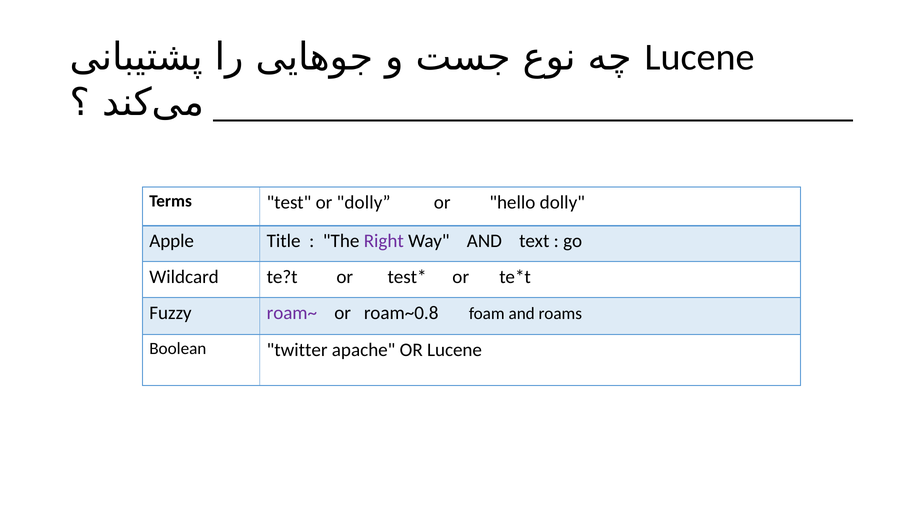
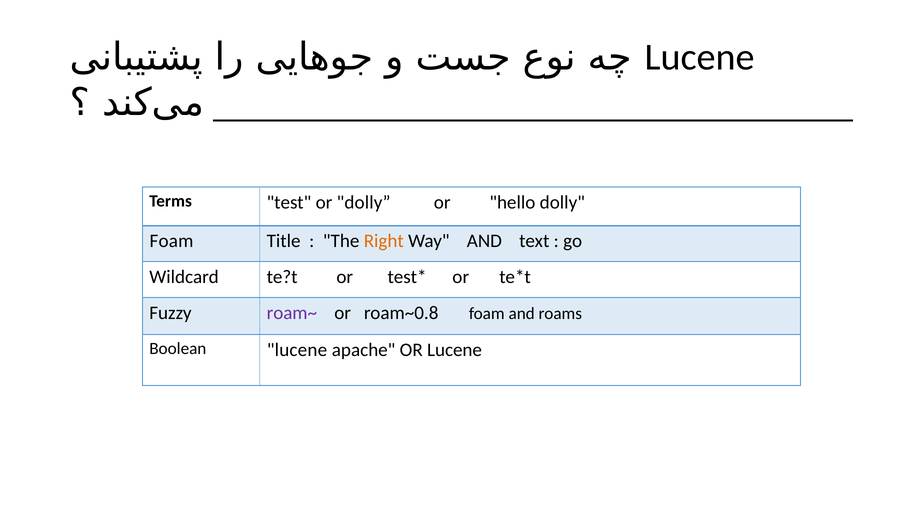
Apple: Apple -> Foam (172, 241)
Right colour: purple -> orange (384, 241)
Boolean twitter: twitter -> lucene (297, 350)
